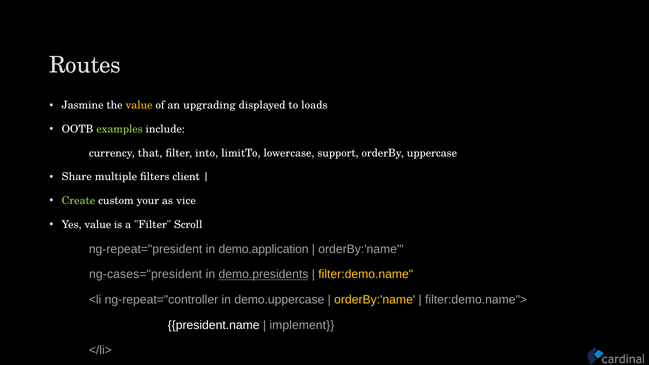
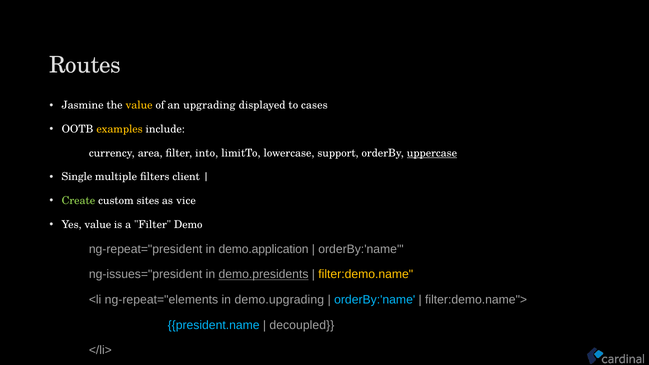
loads: loads -> cases (314, 105)
examples colour: light green -> yellow (120, 129)
that: that -> area (150, 153)
uppercase underline: none -> present (432, 153)
Share: Share -> Single (77, 177)
your: your -> sites (148, 201)
Scroll: Scroll -> Demo (188, 225)
ng-cases="president: ng-cases="president -> ng-issues="president (146, 274)
ng-repeat="controller: ng-repeat="controller -> ng-repeat="elements (161, 300)
demo.uppercase: demo.uppercase -> demo.upgrading (279, 300)
orderBy:'name colour: yellow -> light blue (375, 300)
president.name colour: white -> light blue (214, 325)
implement: implement -> decoupled (302, 325)
